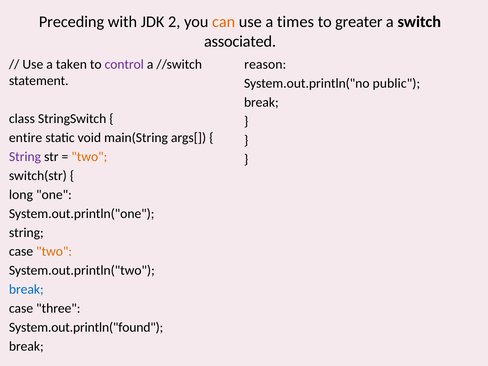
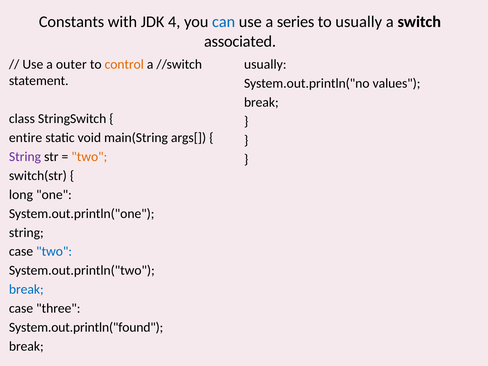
Preceding: Preceding -> Constants (72, 22)
2: 2 -> 4 (174, 22)
can colour: orange -> blue (224, 22)
times: times -> series (296, 22)
to greater: greater -> usually (359, 22)
taken: taken -> outer (71, 64)
control colour: purple -> orange (124, 64)
reason: reason -> usually (265, 64)
public: public -> values (397, 83)
two colour: orange -> blue (54, 252)
